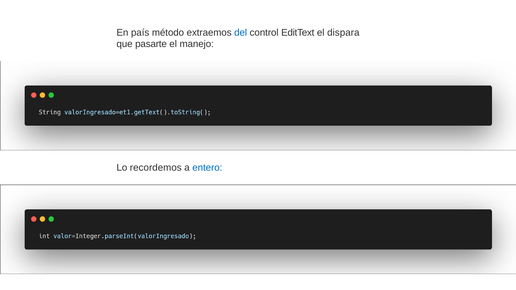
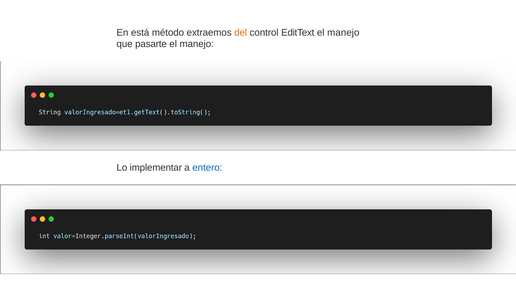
país: país -> está (140, 33)
del colour: blue -> orange (241, 33)
EditText el dispara: dispara -> manejo (343, 33)
recordemos: recordemos -> implementar (156, 168)
